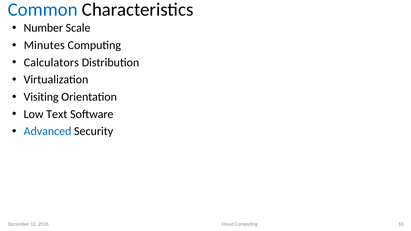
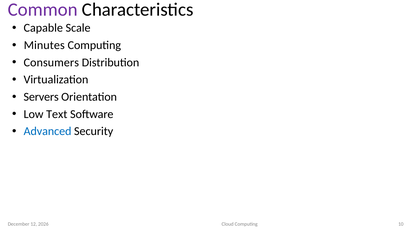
Common colour: blue -> purple (43, 10)
Number: Number -> Capable (43, 28)
Calculators: Calculators -> Consumers (51, 62)
Visiting: Visiting -> Servers (41, 97)
